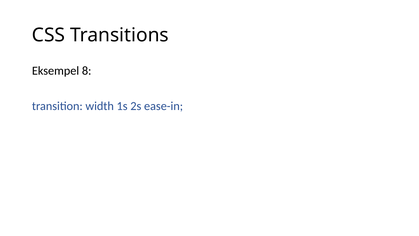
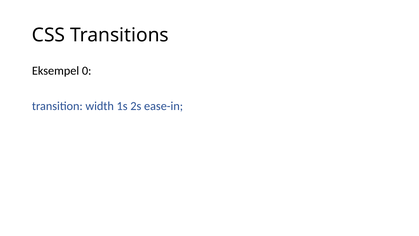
8: 8 -> 0 (87, 71)
